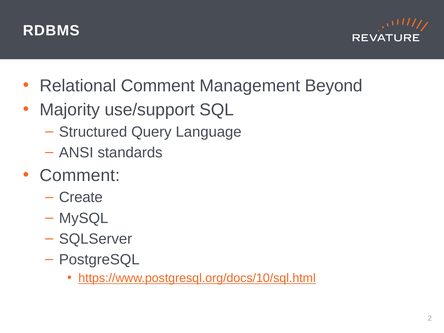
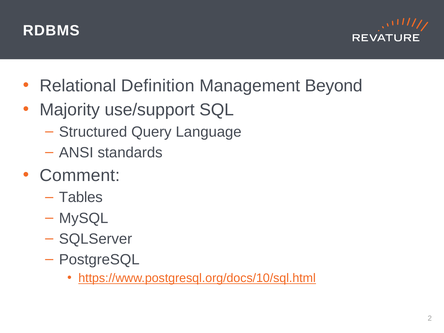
Relational Comment: Comment -> Definition (158, 86)
Create: Create -> Tables (81, 197)
